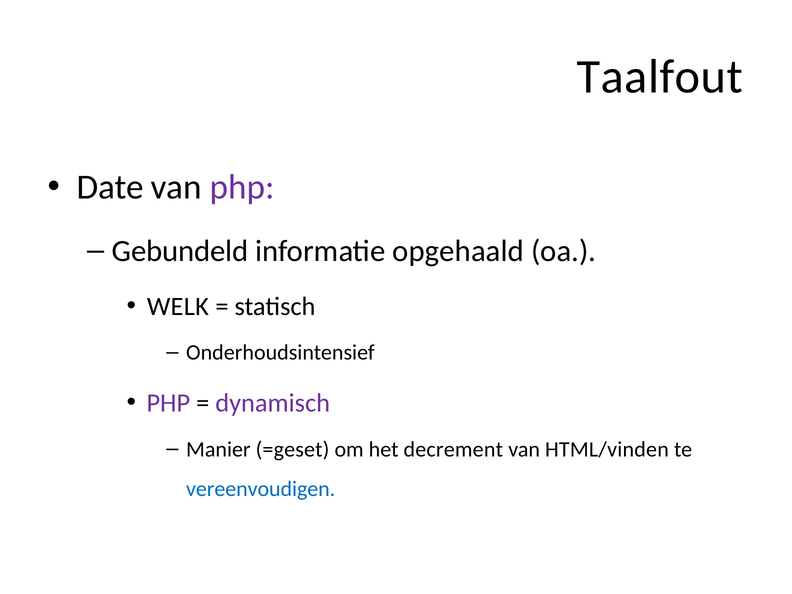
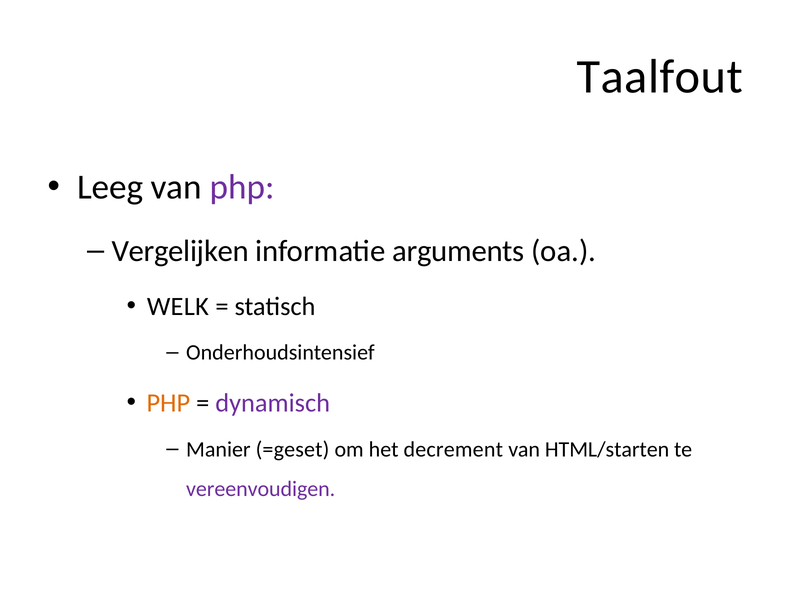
Date: Date -> Leeg (110, 187)
Gebundeld: Gebundeld -> Vergelijken (180, 251)
opgehaald: opgehaald -> arguments (458, 251)
PHP colour: purple -> orange (168, 403)
HTML/vinden: HTML/vinden -> HTML/starten (607, 449)
vereenvoudigen colour: blue -> purple (261, 489)
